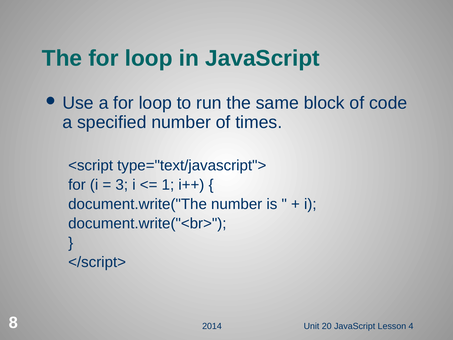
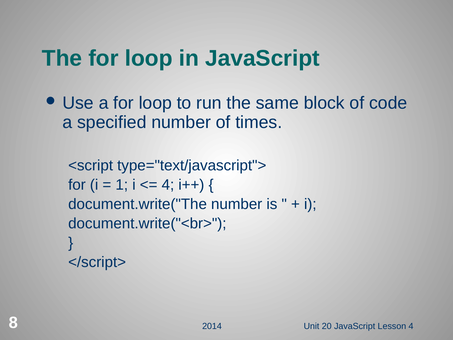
3: 3 -> 1 (122, 185)
1: 1 -> 4 (168, 185)
